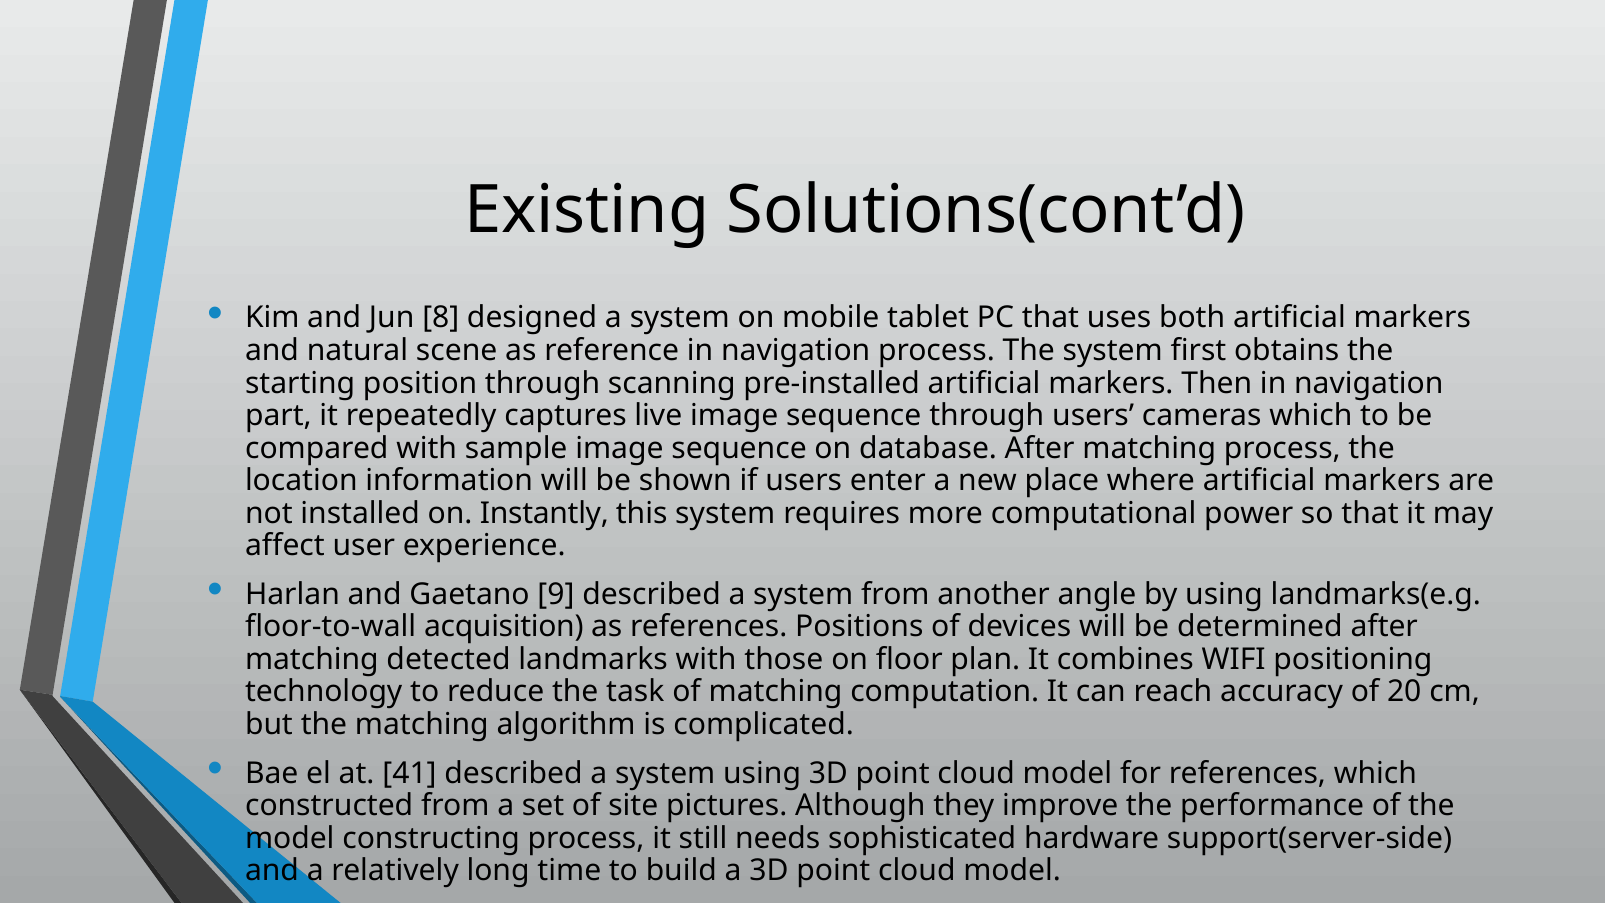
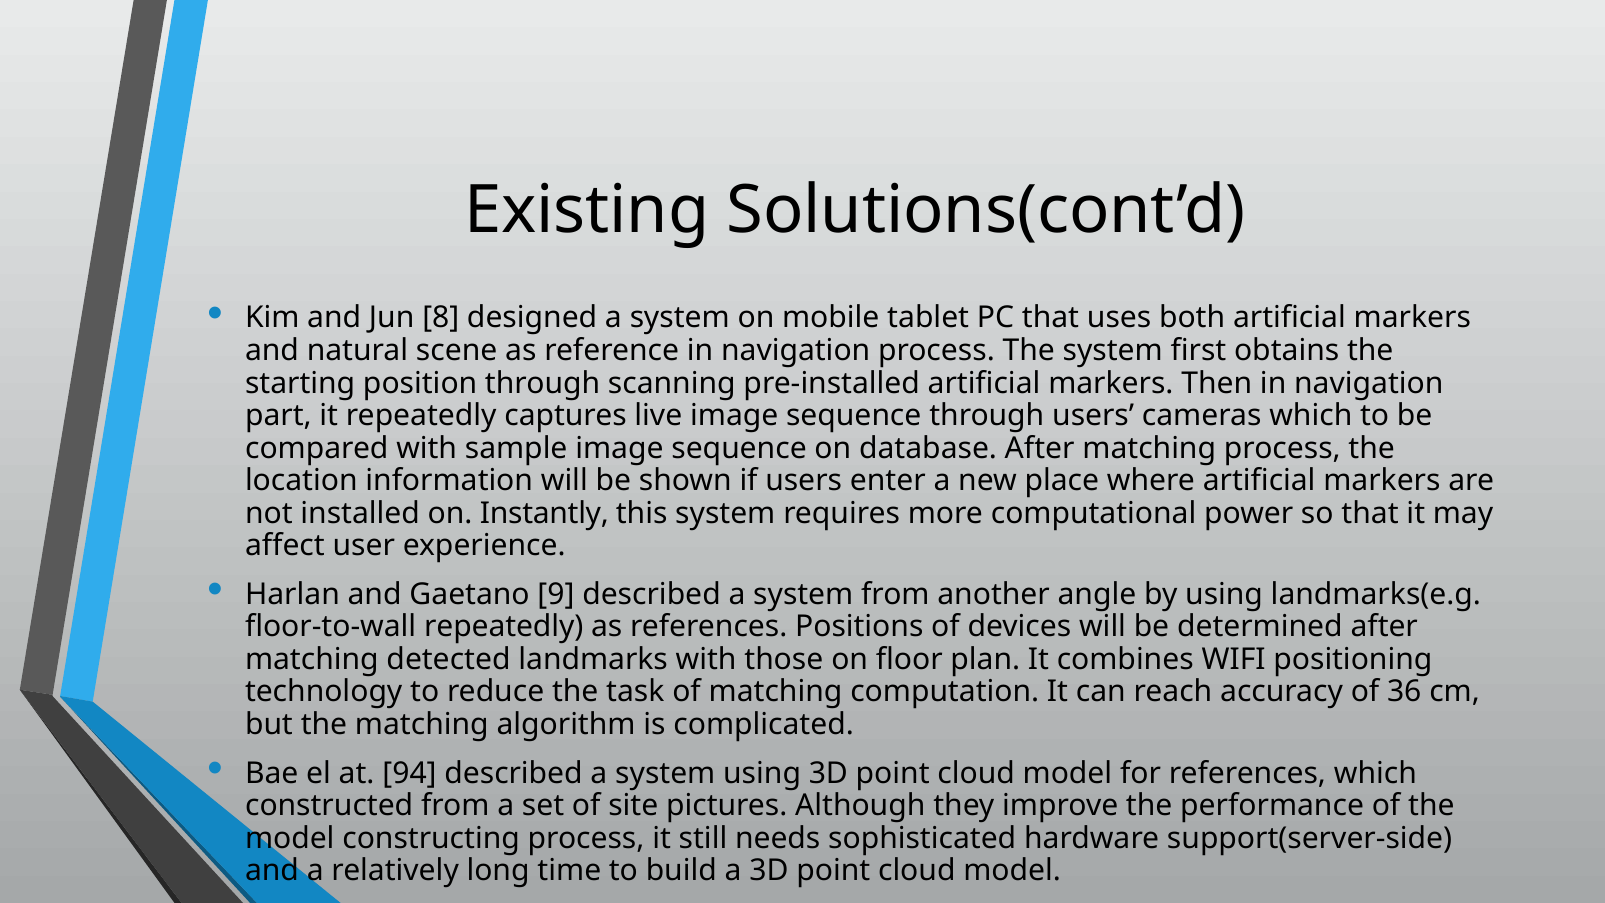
floor-to-wall acquisition: acquisition -> repeatedly (504, 627)
20: 20 -> 36 (1404, 692)
41: 41 -> 94 (410, 773)
